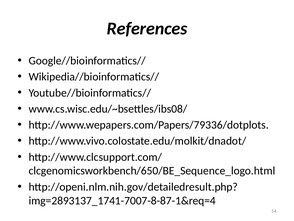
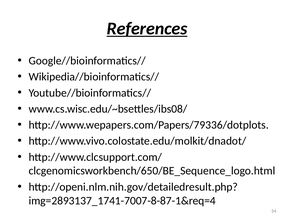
References underline: none -> present (147, 28)
